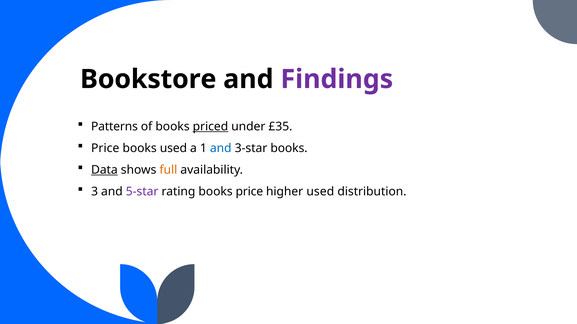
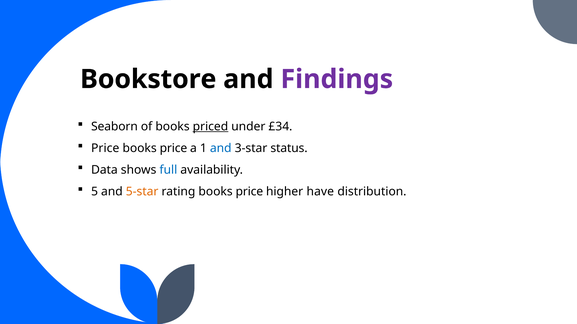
Patterns: Patterns -> Seaborn (114, 127)
£35: £35 -> £34 (280, 127)
used: used -> price (173, 148)
3-star books: books -> status (289, 148)
Data underline: present -> none (104, 170)
full colour: orange -> blue (168, 170)
3: 3 -> 5 (95, 192)
5-star colour: purple -> orange (142, 192)
higher used: used -> have (320, 192)
